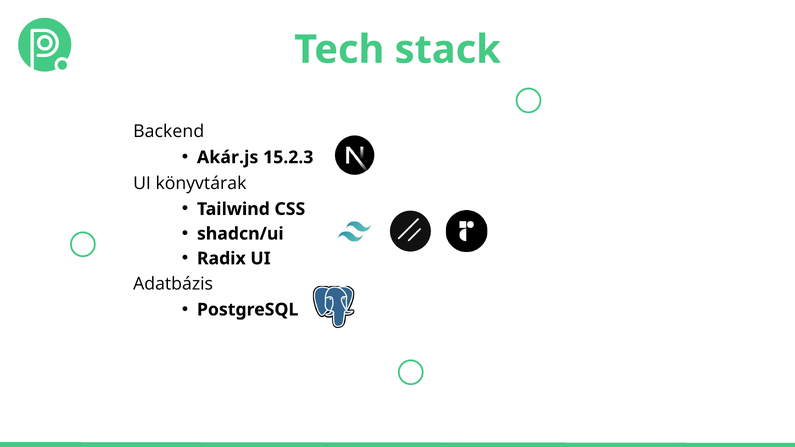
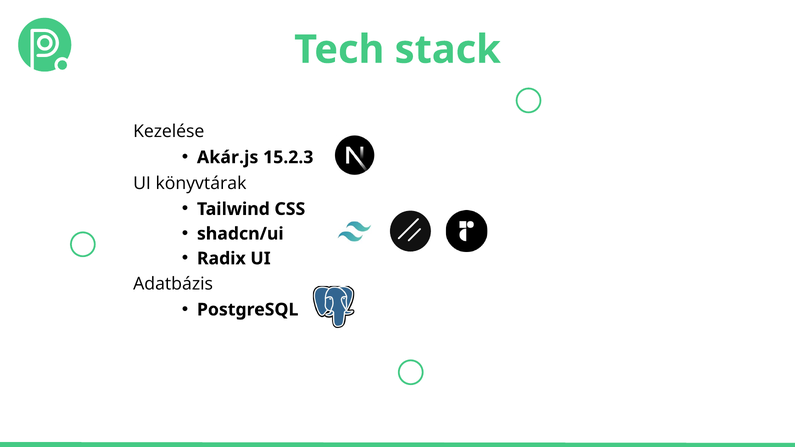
Backend: Backend -> Kezelése (169, 132)
